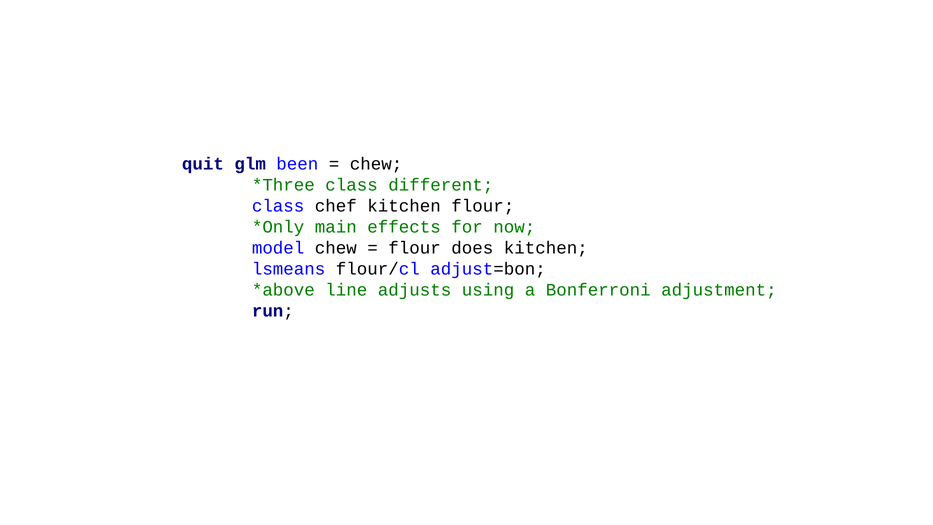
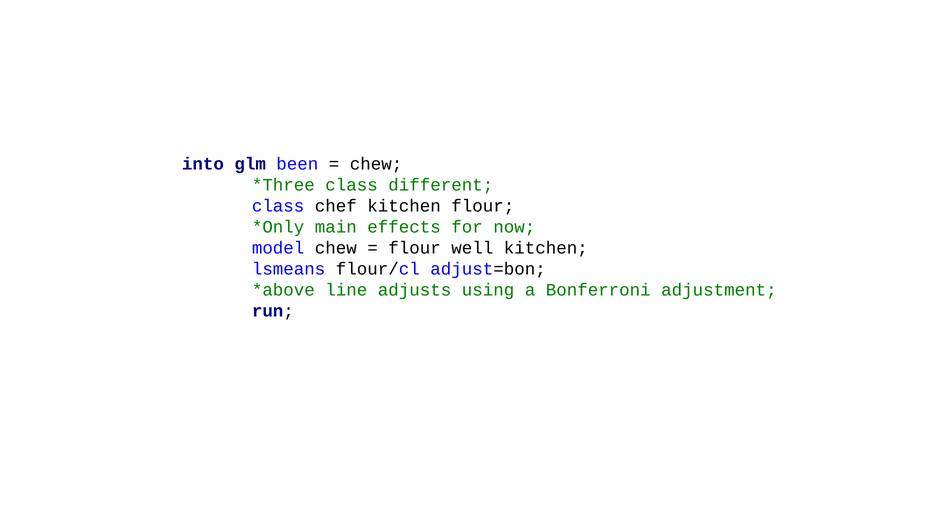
quit: quit -> into (203, 164)
does: does -> well (472, 248)
